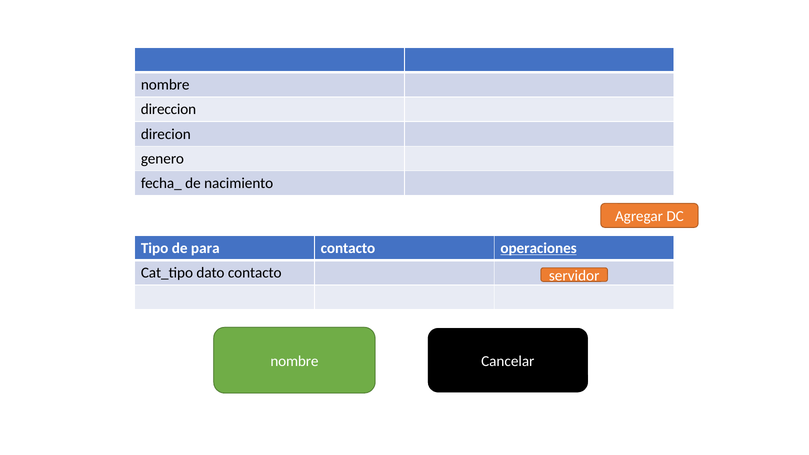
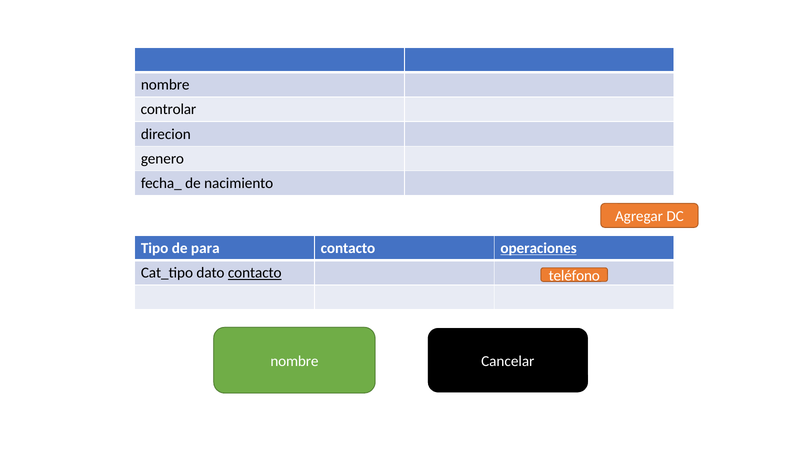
direccion: direccion -> controlar (168, 109)
contacto underline: none -> present (255, 273)
servidor: servidor -> teléfono (574, 276)
